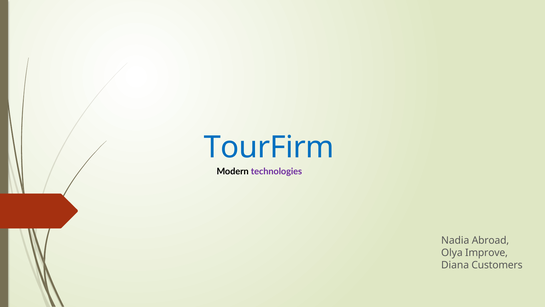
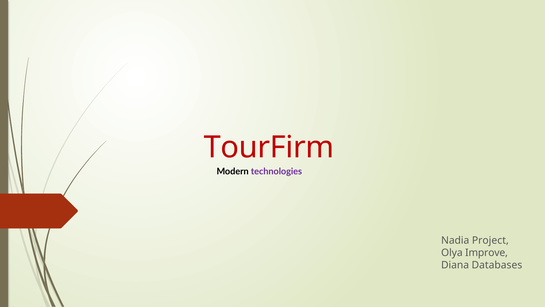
TourFirm colour: blue -> red (269, 147)
Abroad: Abroad -> Project (490, 240)
Customers: Customers -> Databases (497, 265)
